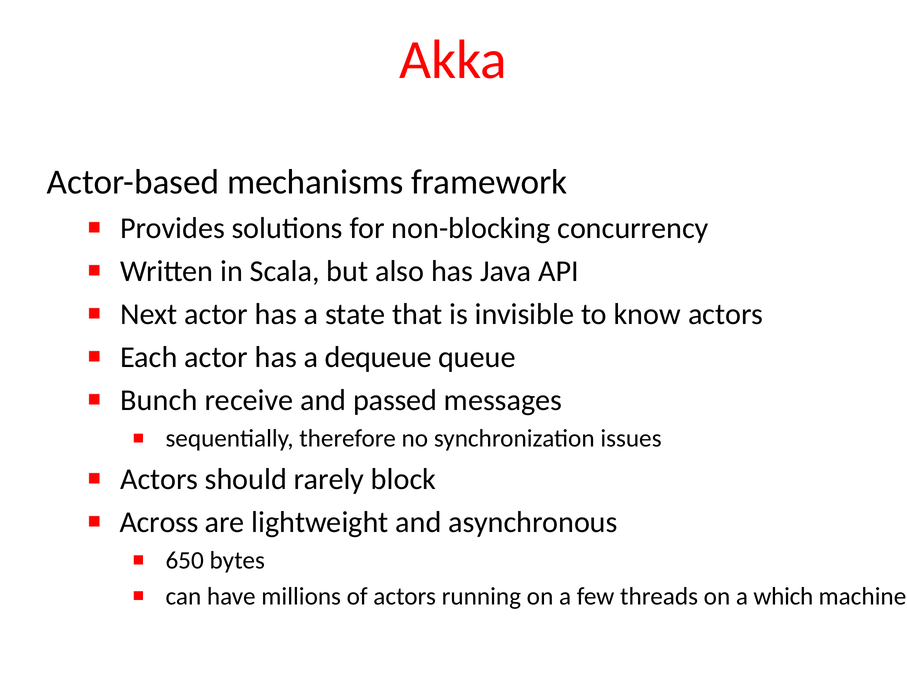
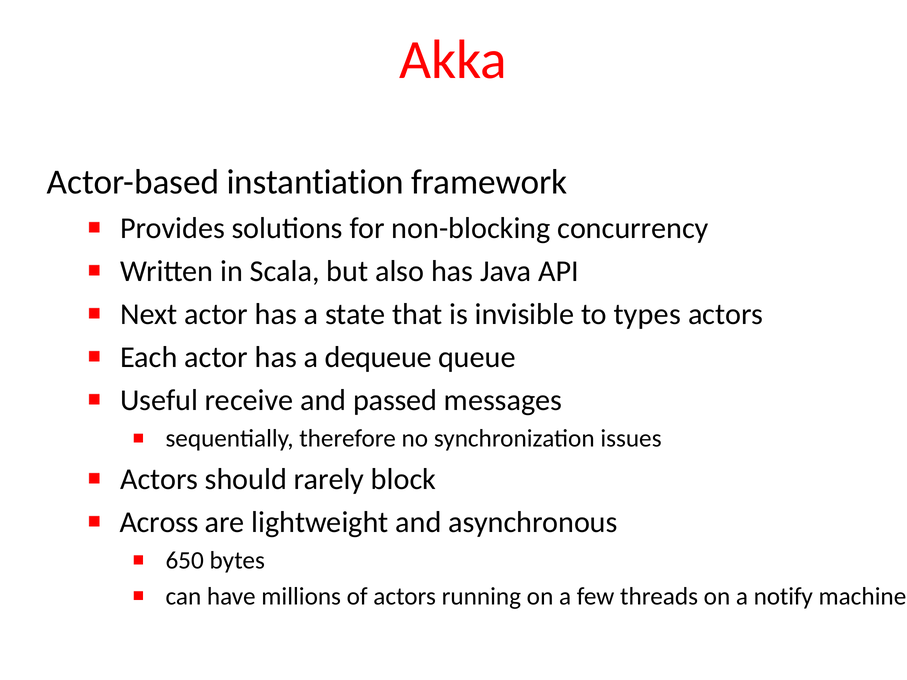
mechanisms: mechanisms -> instantiation (315, 182)
know: know -> types (647, 314)
Bunch: Bunch -> Useful (159, 400)
which: which -> notify (783, 597)
